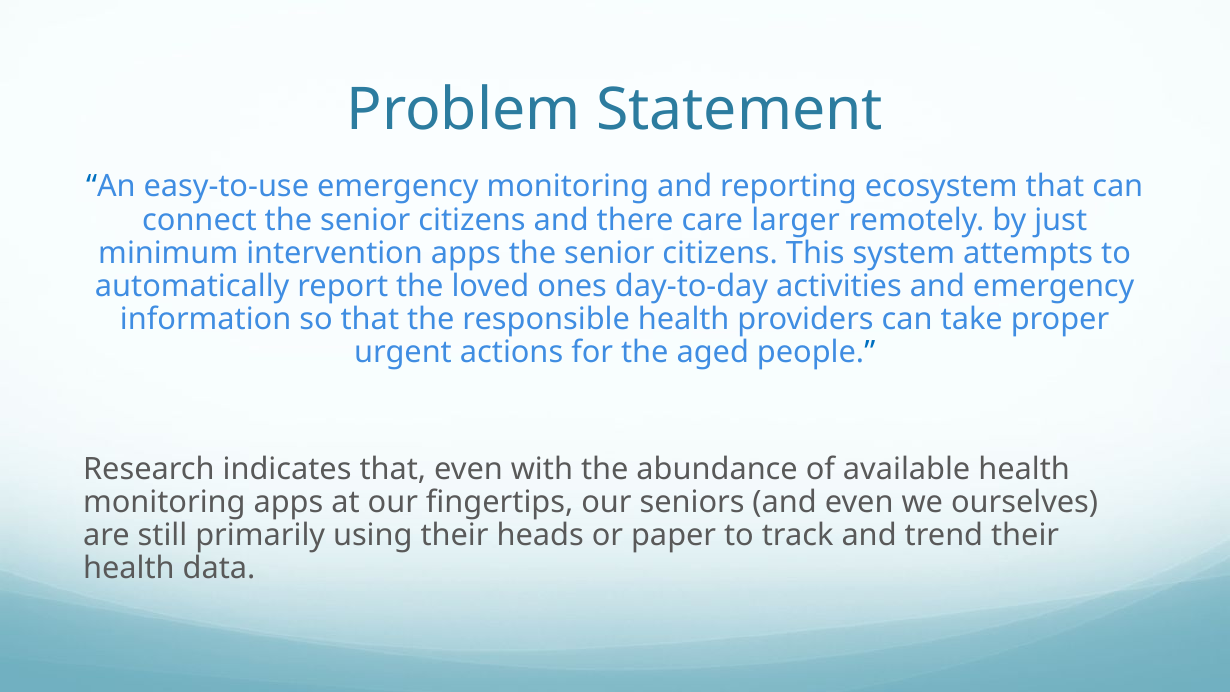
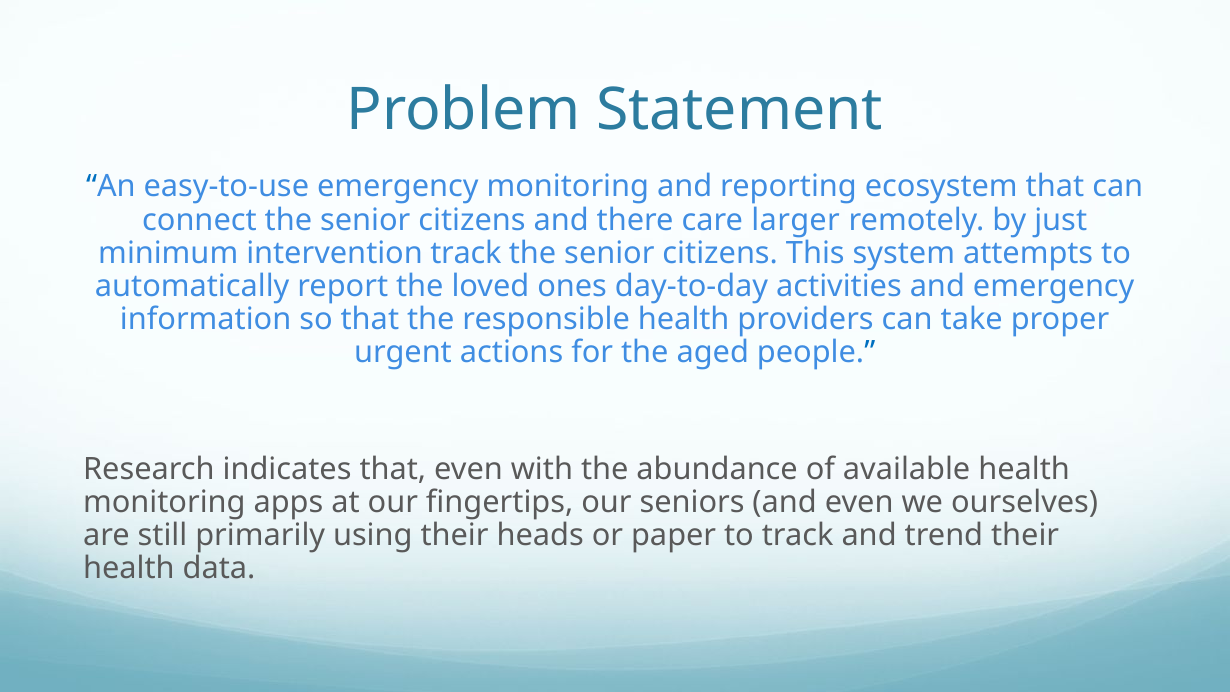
intervention apps: apps -> track (466, 253)
